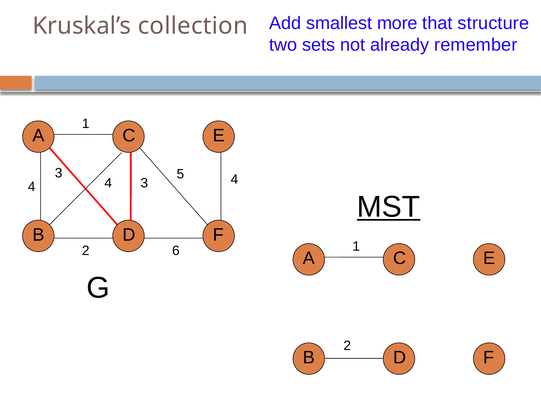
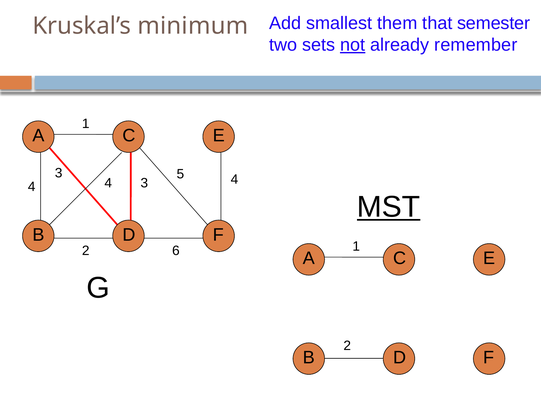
collection: collection -> minimum (193, 26)
more: more -> them (397, 23)
structure: structure -> semester (494, 23)
not underline: none -> present (353, 45)
